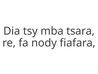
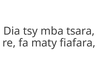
nody: nody -> maty (44, 43)
